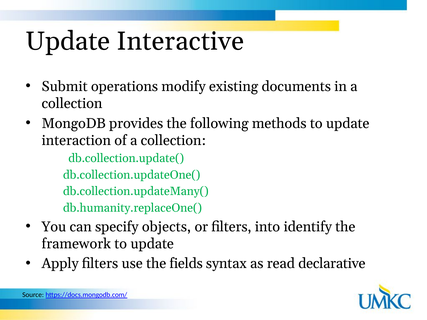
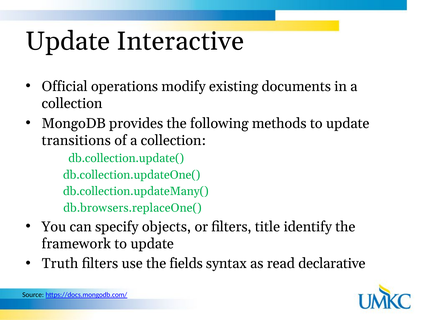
Submit: Submit -> Official (65, 86)
interaction: interaction -> transitions (76, 140)
db.humanity.replaceOne(: db.humanity.replaceOne( -> db.browsers.replaceOne( (132, 208)
into: into -> title (267, 227)
Apply: Apply -> Truth (60, 264)
